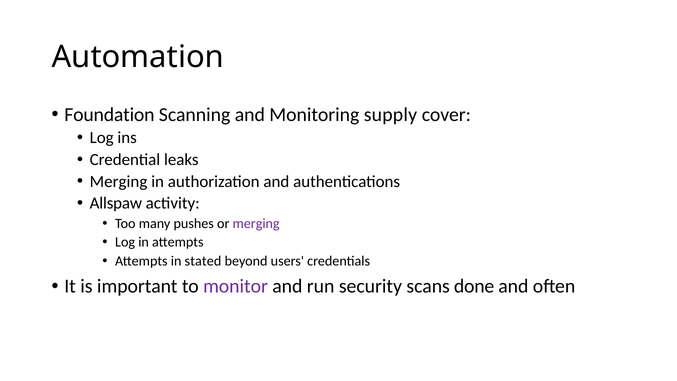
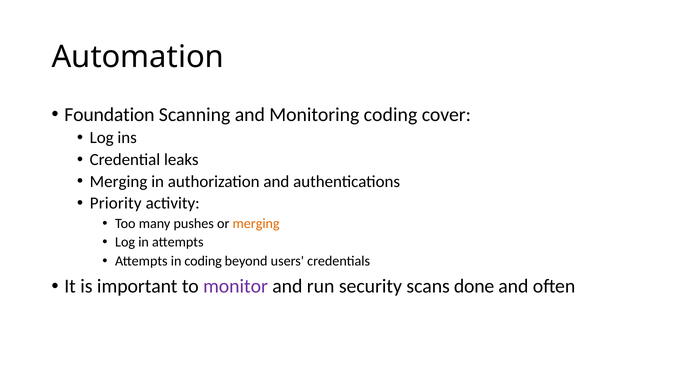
Monitoring supply: supply -> coding (391, 114)
Allspaw: Allspaw -> Priority (116, 203)
merging colour: purple -> orange (256, 223)
in stated: stated -> coding (203, 261)
